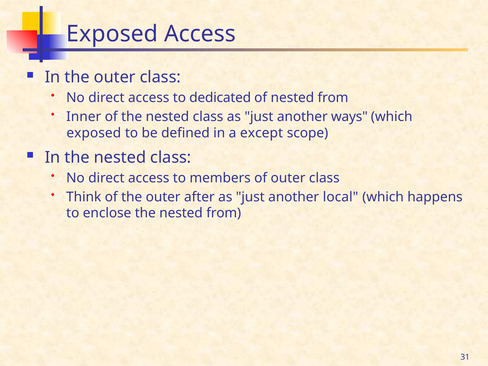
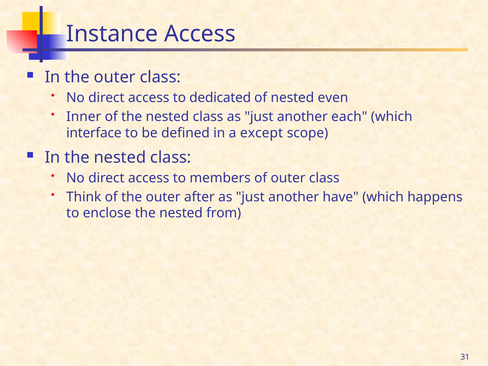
Exposed: Exposed -> Instance (112, 34)
of nested from: from -> even (333, 98)
ways: ways -> each (349, 117)
exposed: exposed -> interface (94, 133)
local: local -> have (341, 197)
